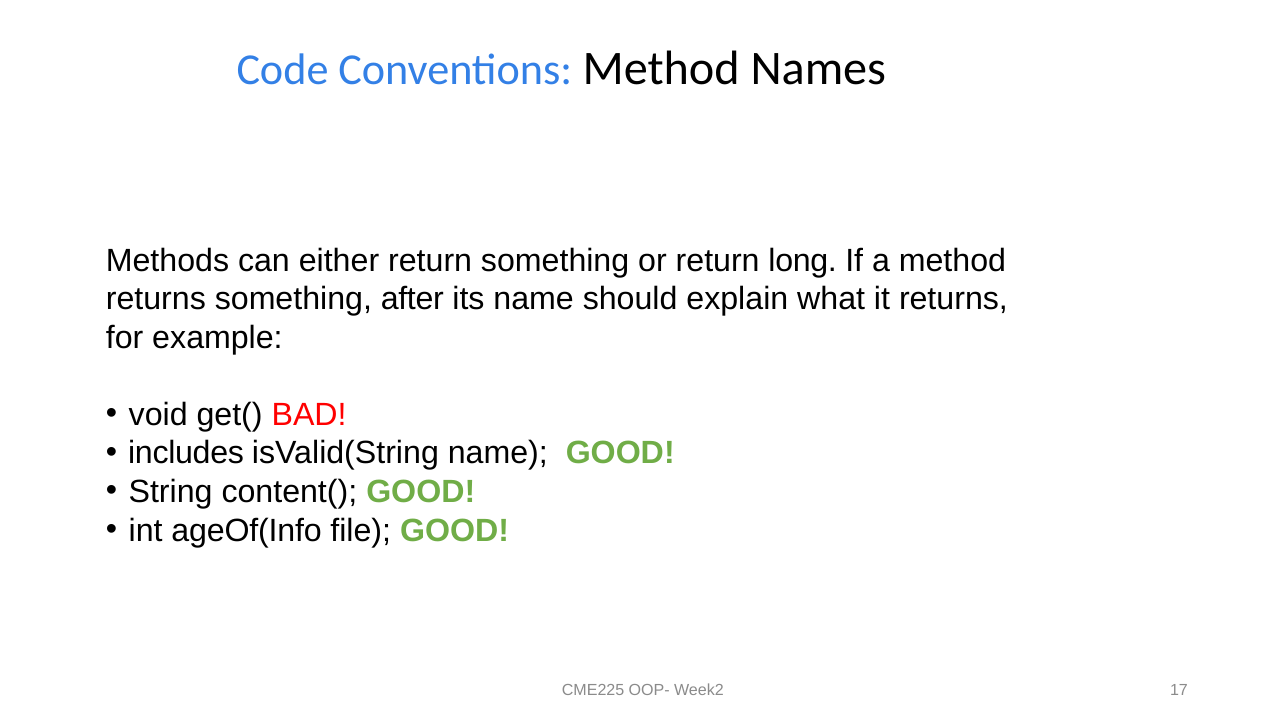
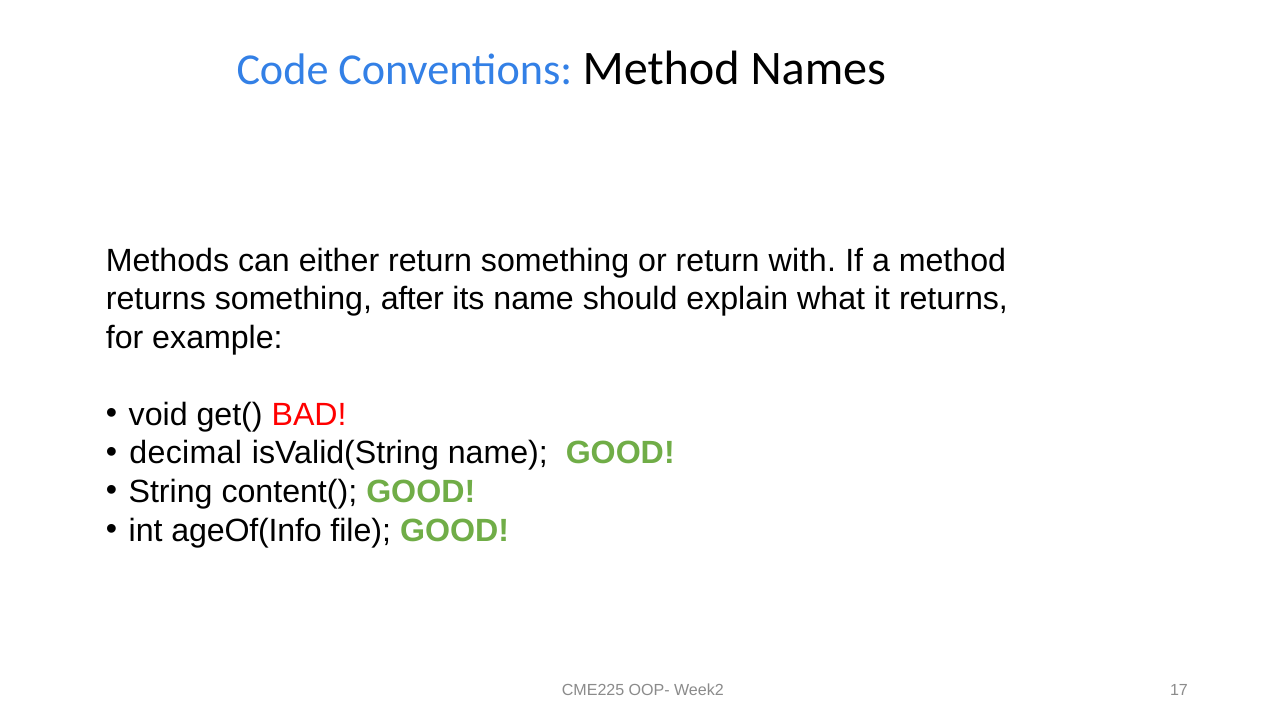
long: long -> with (802, 261)
includes: includes -> decimal (186, 454)
